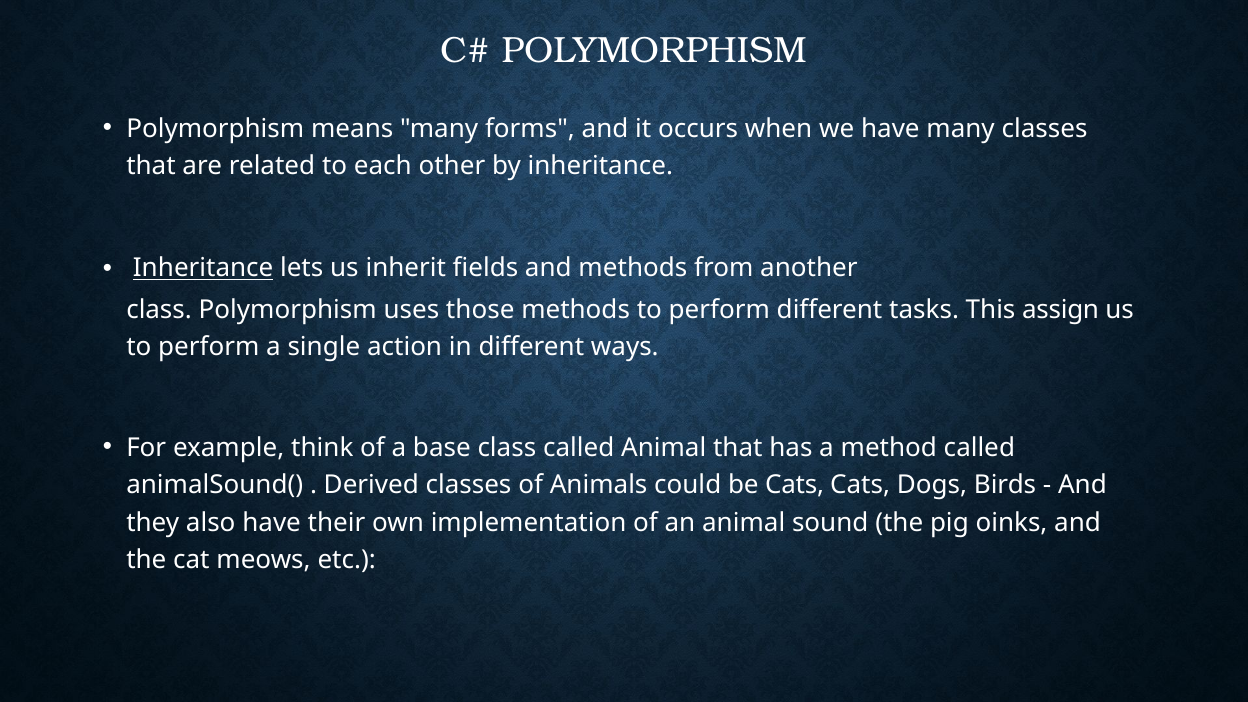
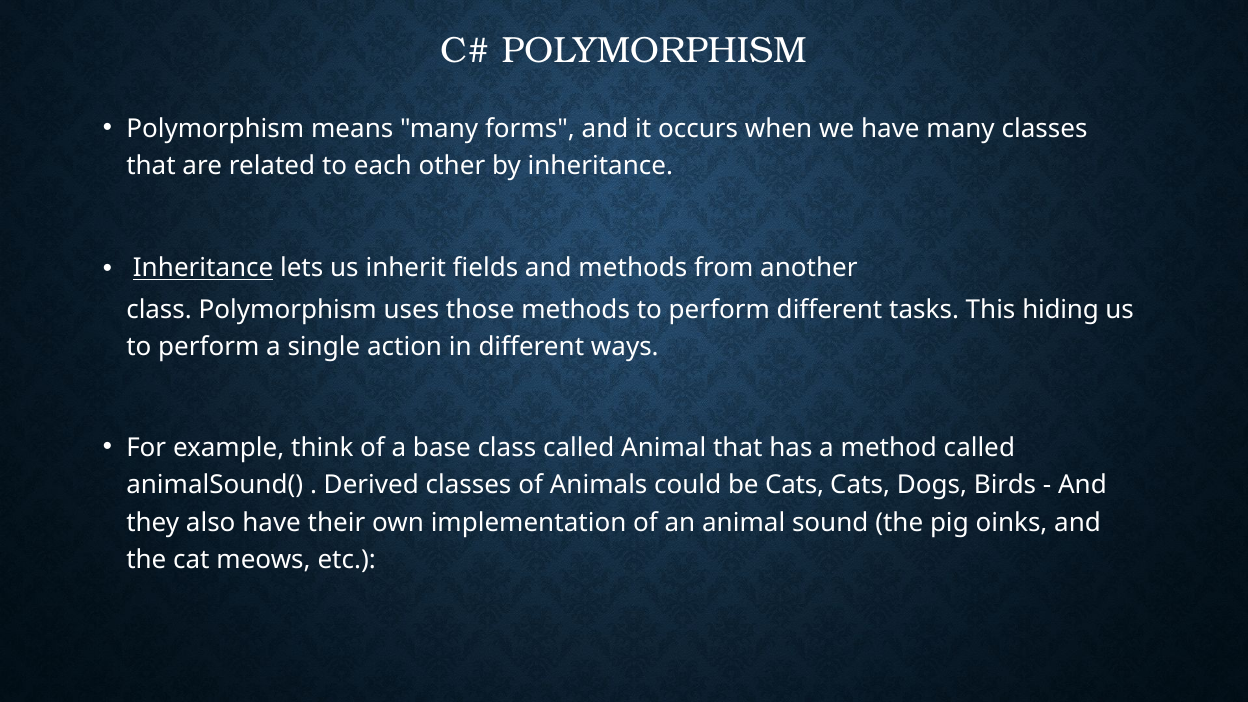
assign: assign -> hiding (1061, 309)
